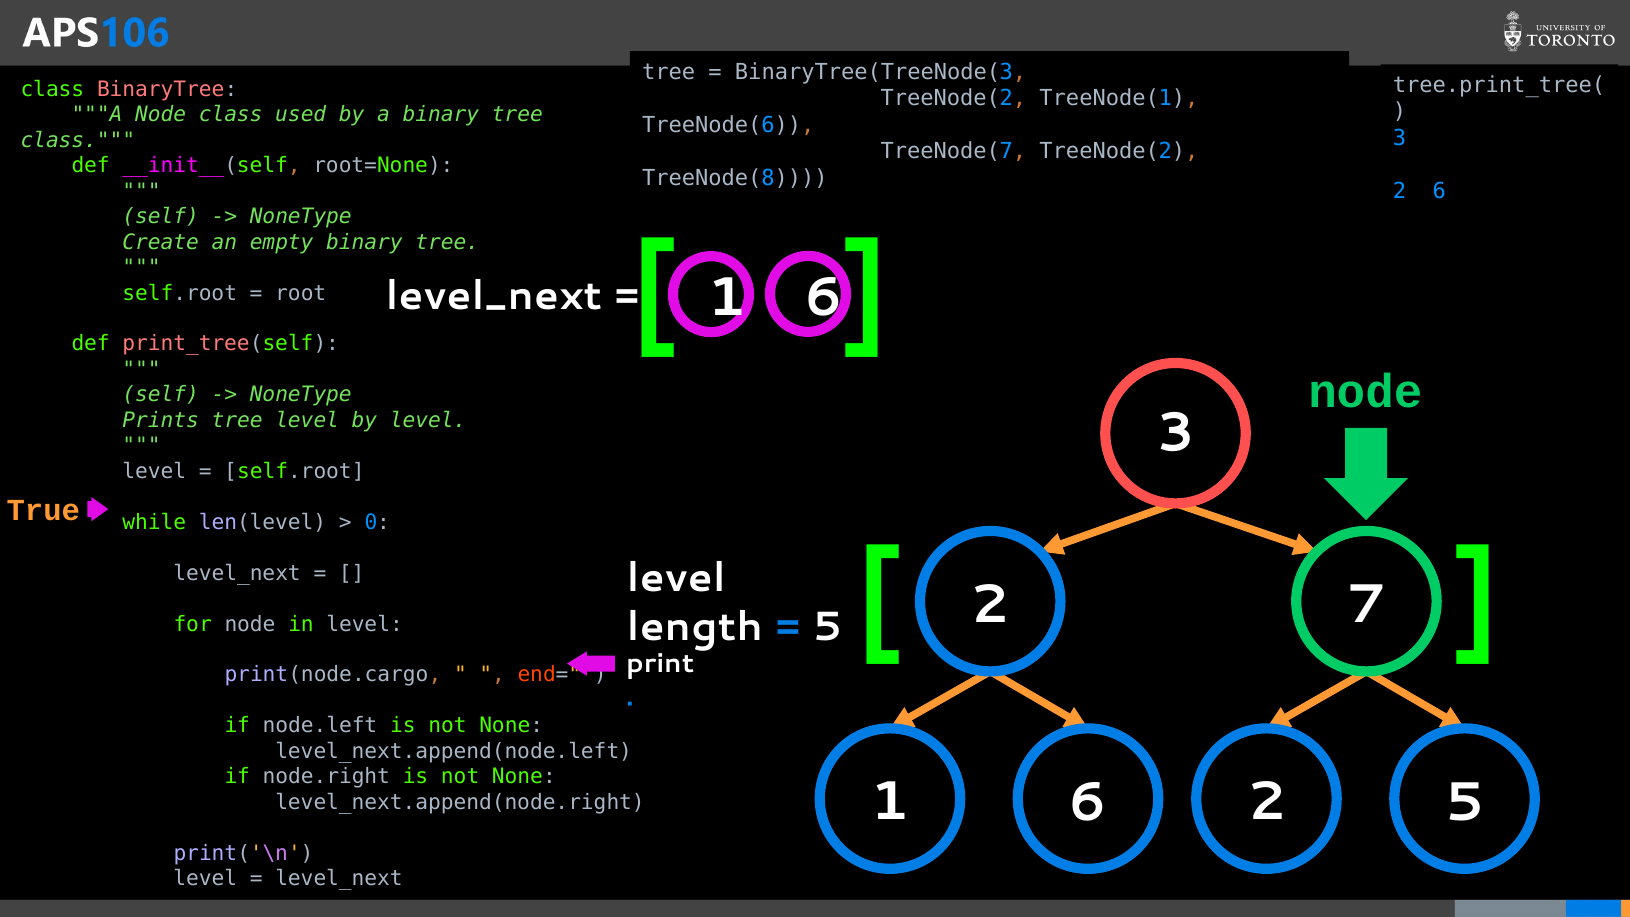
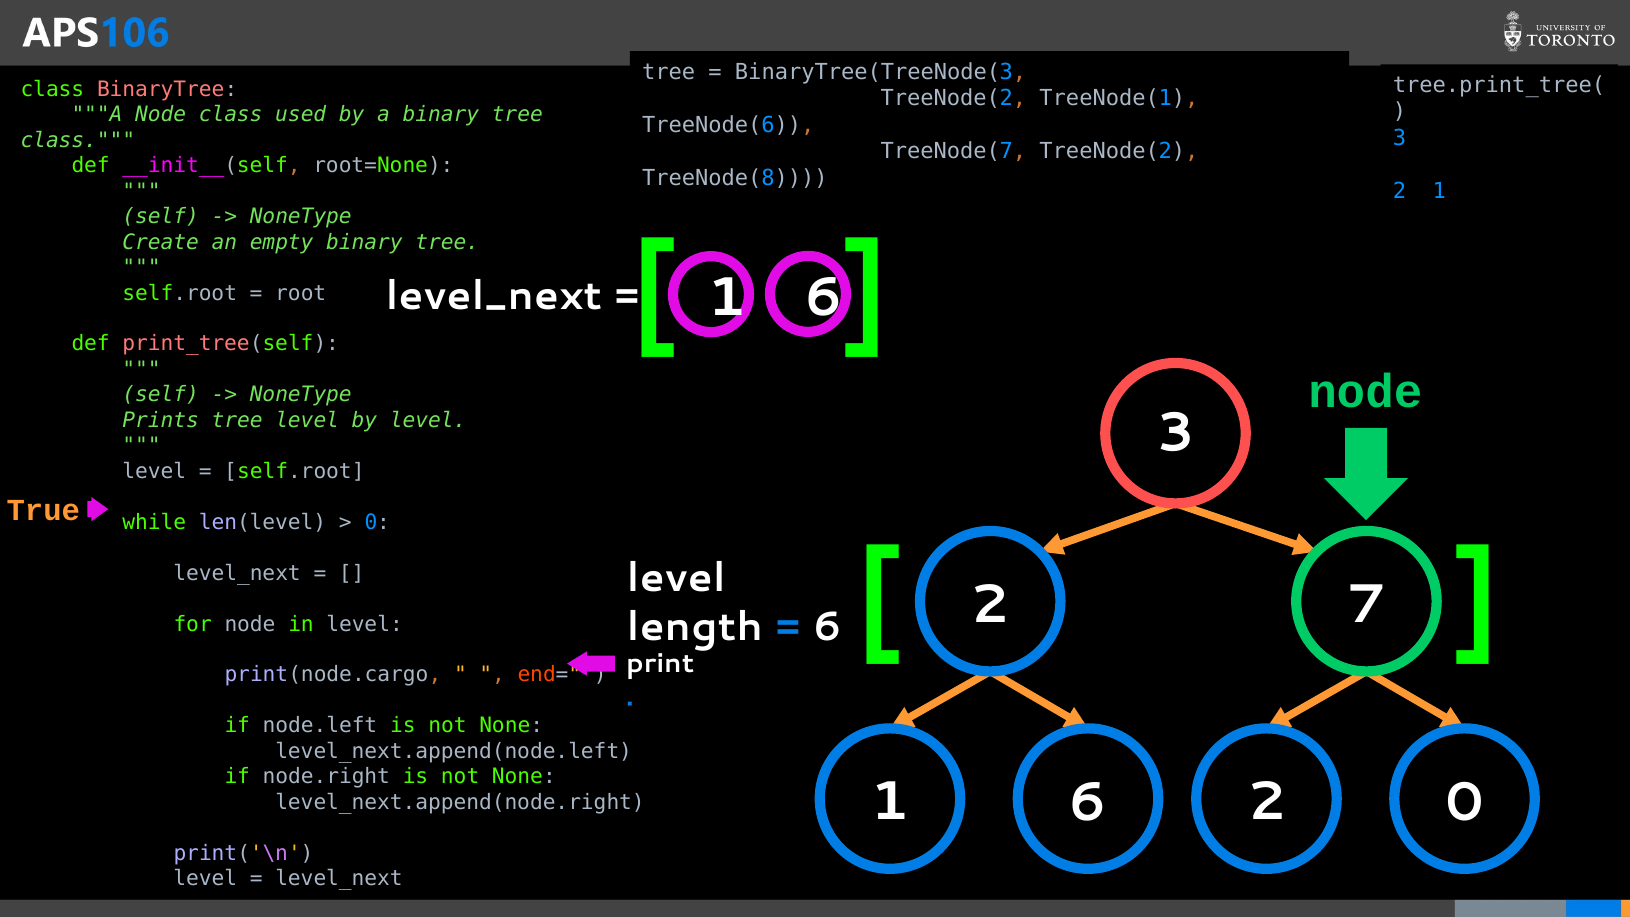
2 6: 6 -> 1 (1439, 191)
5: 5 -> 6 (827, 627)
2 5: 5 -> 0 (1465, 802)
